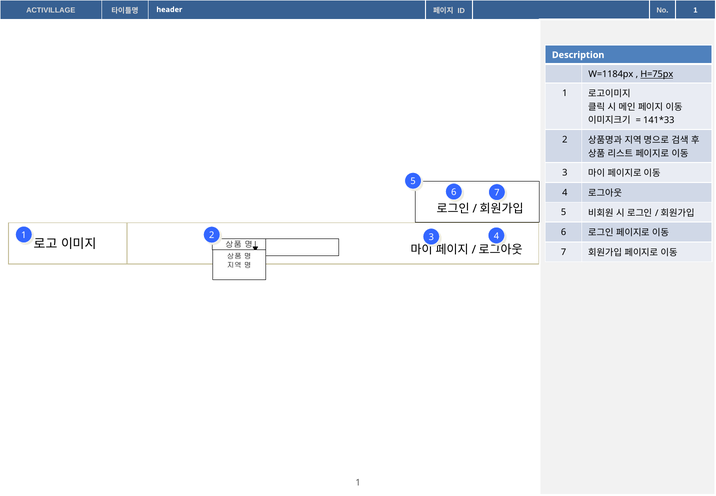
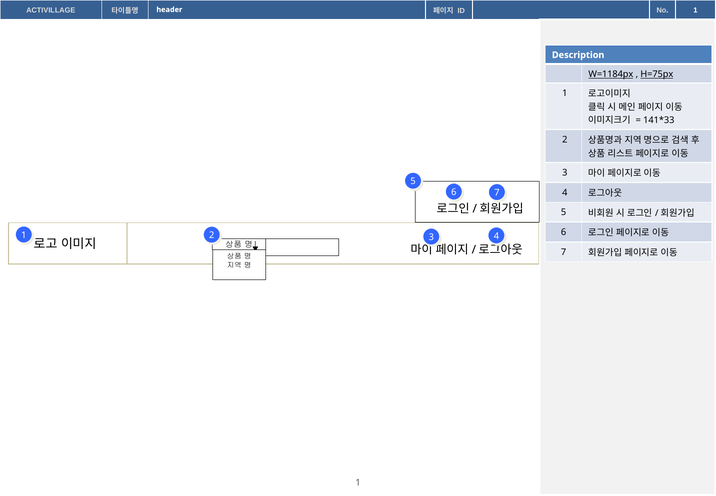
W=1184px underline: none -> present (611, 74)
